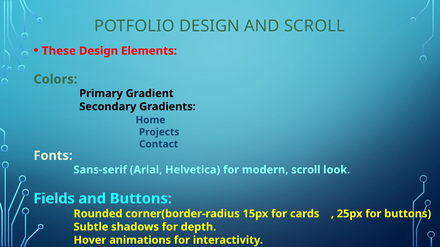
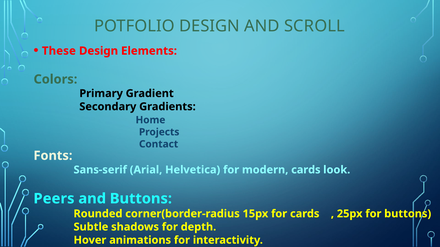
modern scroll: scroll -> cards (306, 170)
Fields: Fields -> Peers (54, 199)
